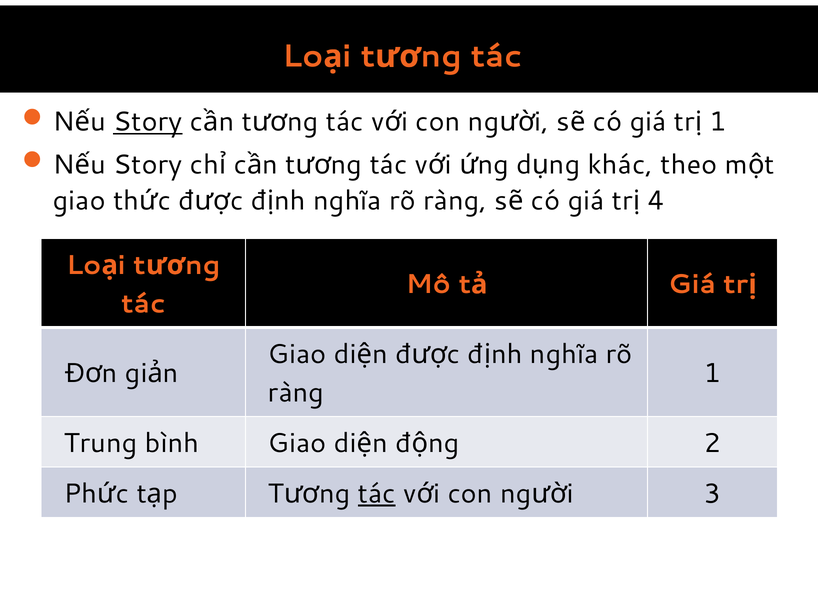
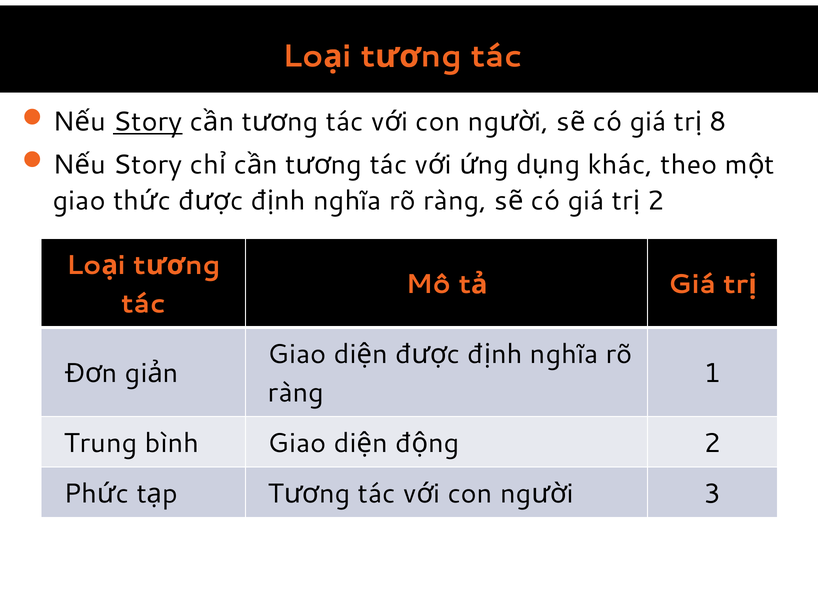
1: 1 -> 8 (718, 122)
4: 4 -> 2 (656, 201)
tác underline: present -> none (377, 494)
